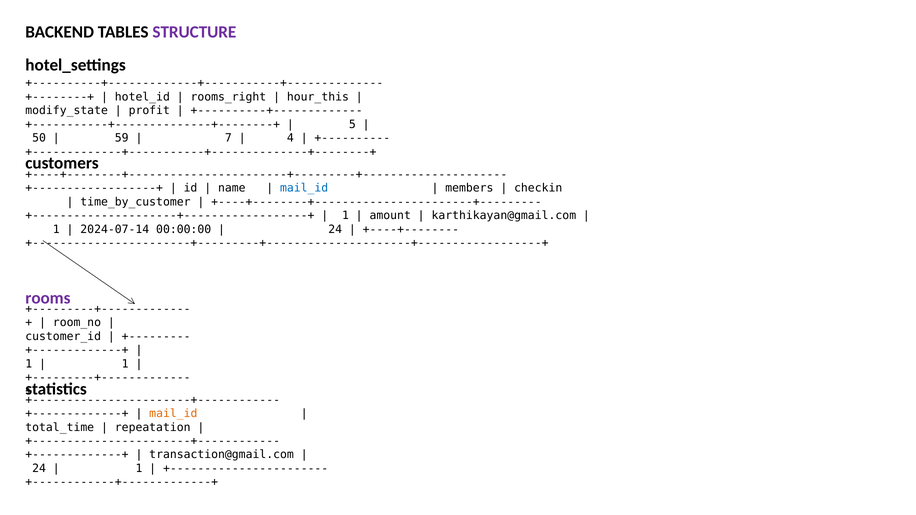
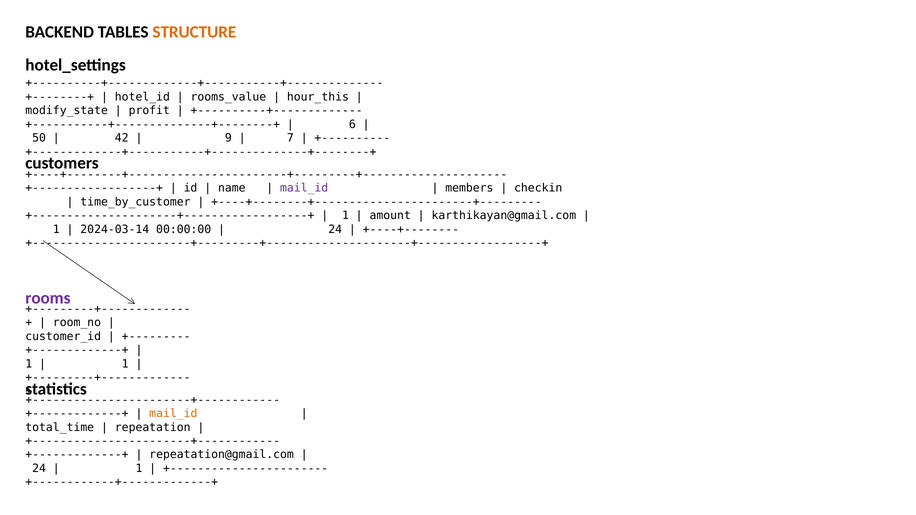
STRUCTURE colour: purple -> orange (194, 32)
rooms_right: rooms_right -> rooms_value (228, 97)
5: 5 -> 6 (352, 124)
59: 59 -> 42 (122, 138)
7: 7 -> 9 (228, 138)
4: 4 -> 7 (290, 138)
mail_id colour: blue -> purple (304, 188)
2024-07-14: 2024-07-14 -> 2024-03-14 (115, 230)
transaction@gmail.com: transaction@gmail.com -> repeatation@gmail.com (222, 455)
